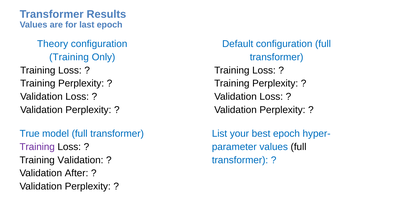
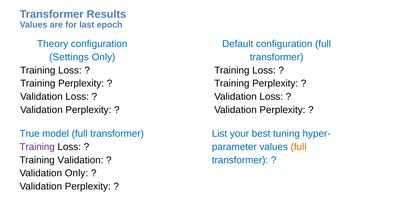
Training: Training -> Settings (69, 57)
best epoch: epoch -> tuning (286, 133)
full colour: black -> orange (299, 147)
Validation After: After -> Only (76, 173)
